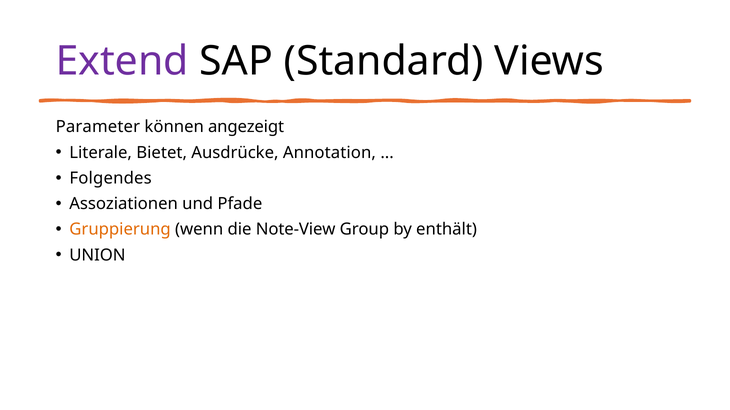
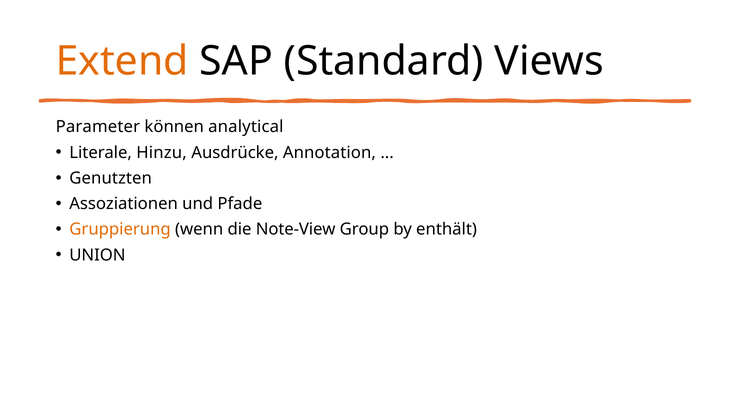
Extend colour: purple -> orange (122, 61)
angezeigt: angezeigt -> analytical (246, 127)
Bietet: Bietet -> Hinzu (162, 153)
Folgendes: Folgendes -> Genutzten (111, 178)
